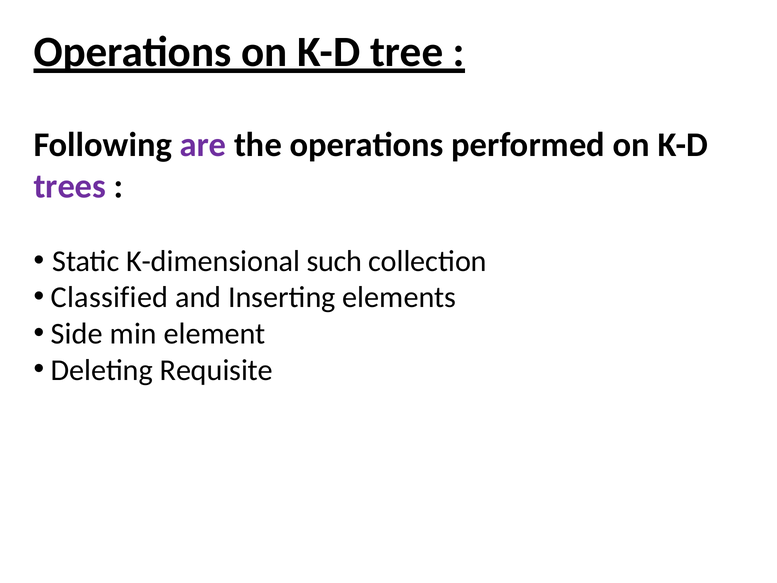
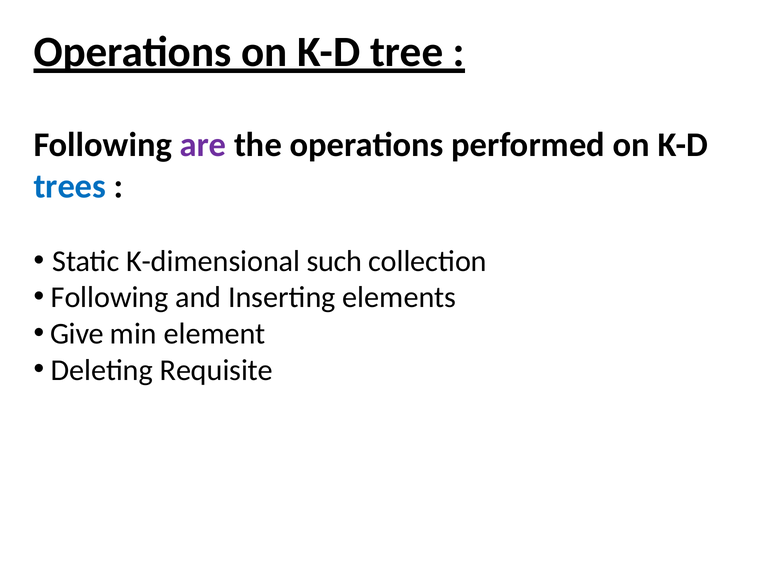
trees colour: purple -> blue (70, 186)
Classified: Classified -> Following (110, 297)
Side: Side -> Give (77, 334)
